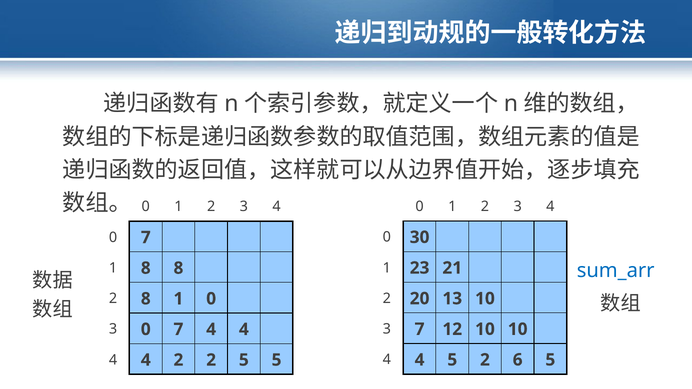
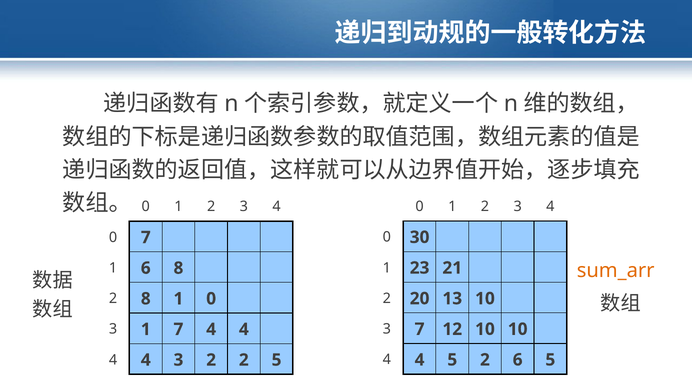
1 8: 8 -> 6 (146, 268)
sum_arr colour: blue -> orange (616, 271)
3 0: 0 -> 1 (146, 330)
4 2: 2 -> 3 (178, 360)
2 5: 5 -> 2 (244, 360)
